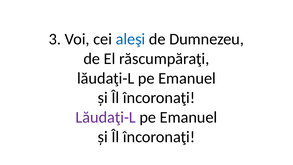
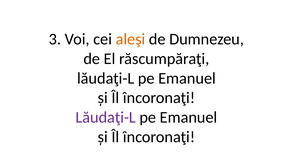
aleşi colour: blue -> orange (130, 39)
